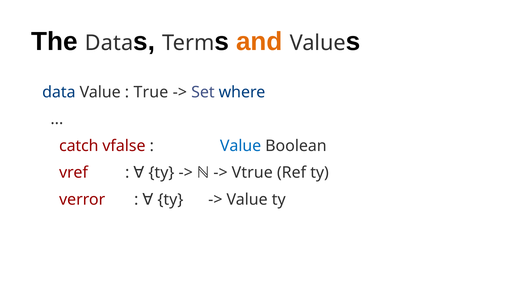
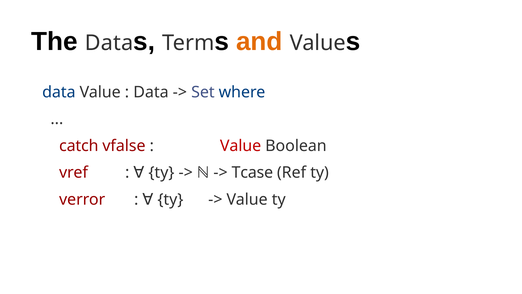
True: True -> Data (151, 92)
Value colour: blue -> red (241, 146)
Vtrue: Vtrue -> Tcase (252, 172)
